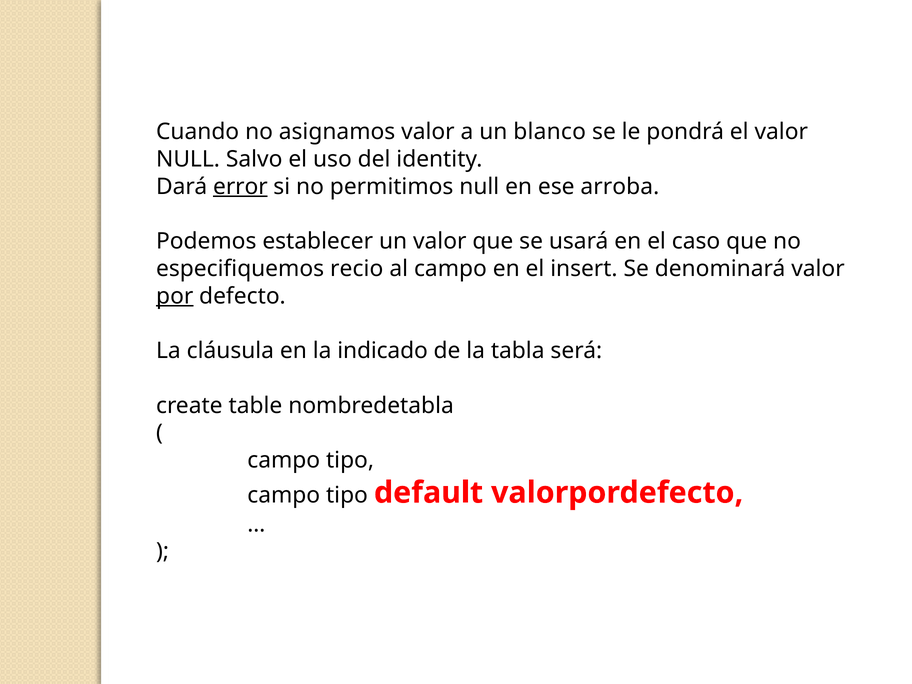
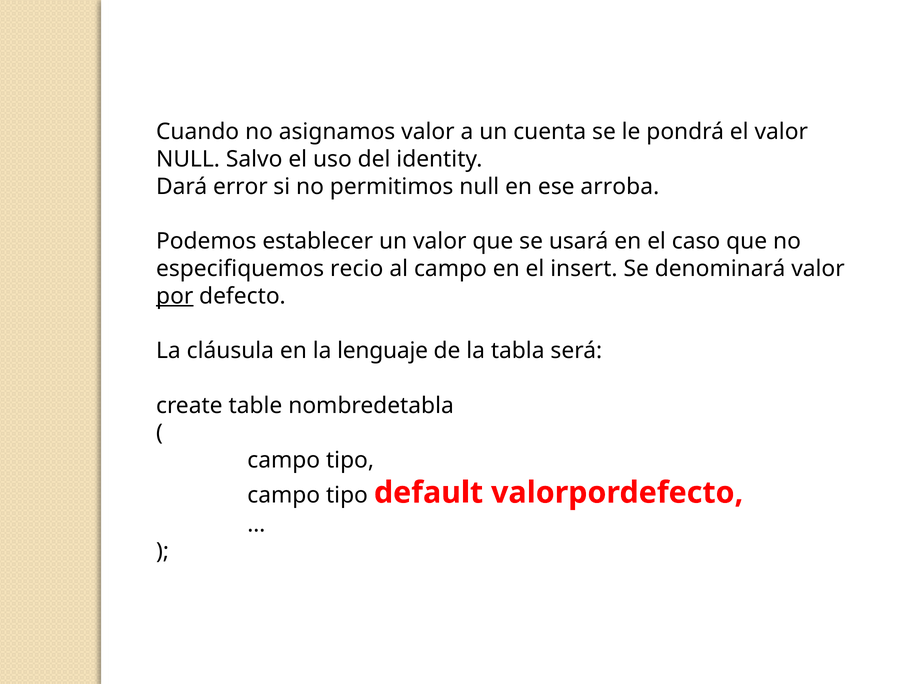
blanco: blanco -> cuenta (550, 132)
error underline: present -> none (240, 187)
indicado: indicado -> lenguaje (383, 351)
